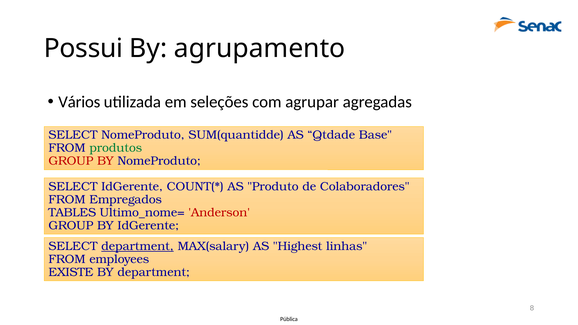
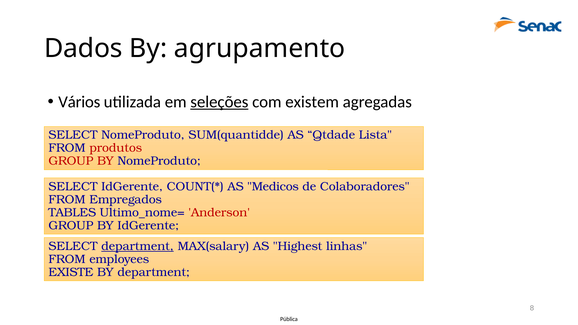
Possui: Possui -> Dados (83, 49)
seleções underline: none -> present (219, 102)
agrupar: agrupar -> existem (312, 102)
Base: Base -> Lista (375, 135)
produtos colour: green -> red (116, 148)
Produto: Produto -> Medicos (273, 186)
